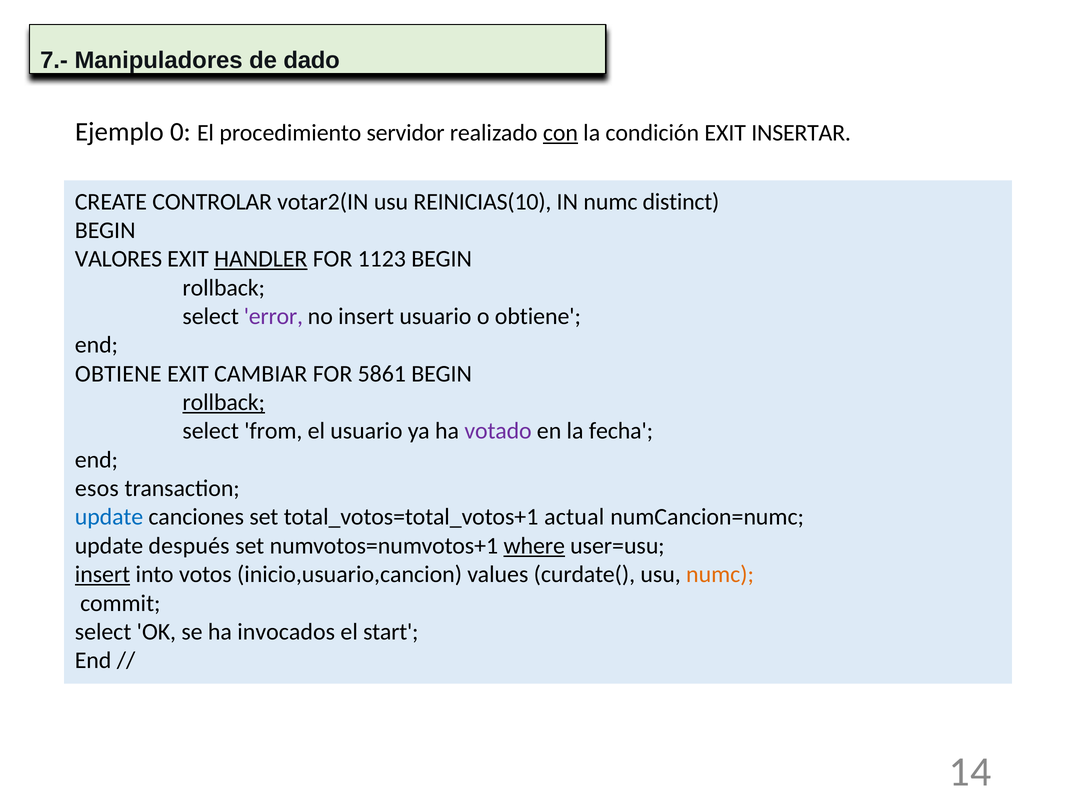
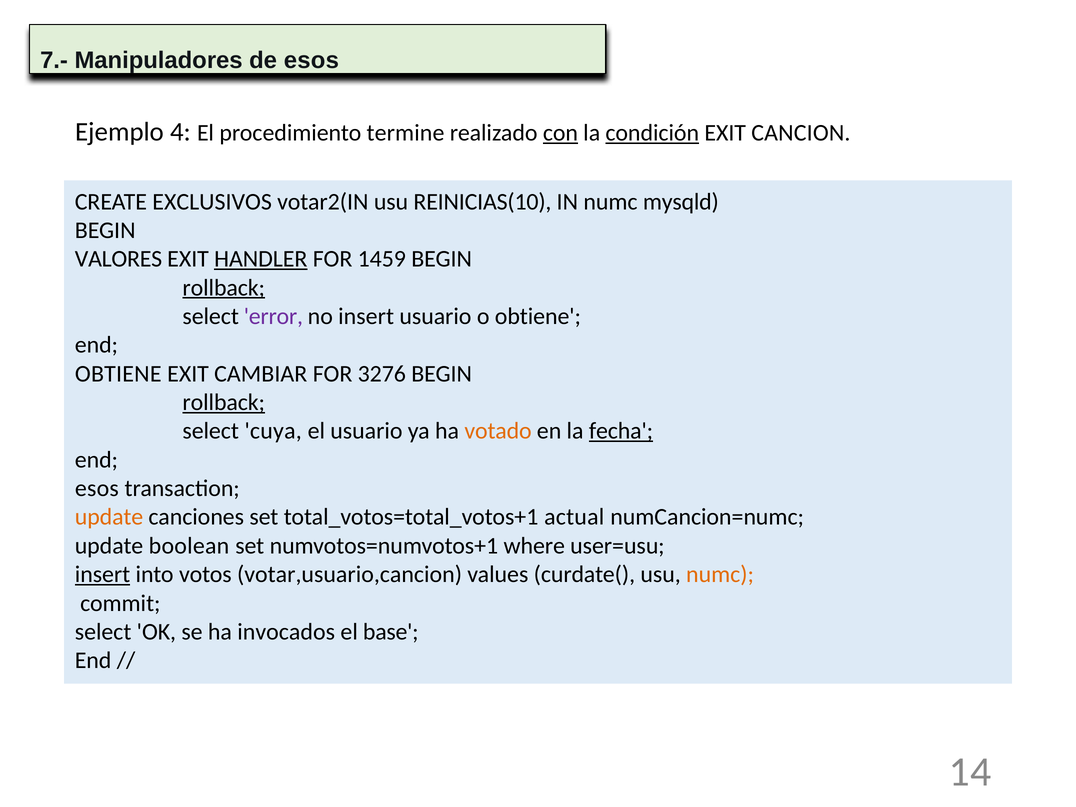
de dado: dado -> esos (311, 60)
0: 0 -> 4 (180, 132)
servidor: servidor -> termine (405, 133)
condición underline: none -> present (652, 133)
INSERTAR: INSERTAR -> CANCION (801, 133)
CONTROLAR: CONTROLAR -> EXCLUSIVOS (212, 202)
distinct: distinct -> mysqld (681, 202)
1123: 1123 -> 1459 (382, 259)
rollback underline: none -> present (224, 288)
5861: 5861 -> 3276 (382, 374)
from: from -> cuya (273, 431)
votado colour: purple -> orange (498, 431)
fecha underline: none -> present (621, 431)
update colour: blue -> orange (109, 517)
después: después -> boolean (189, 546)
where underline: present -> none (534, 546)
inicio,usuario,cancion: inicio,usuario,cancion -> votar,usuario,cancion (350, 574)
start: start -> base (391, 632)
